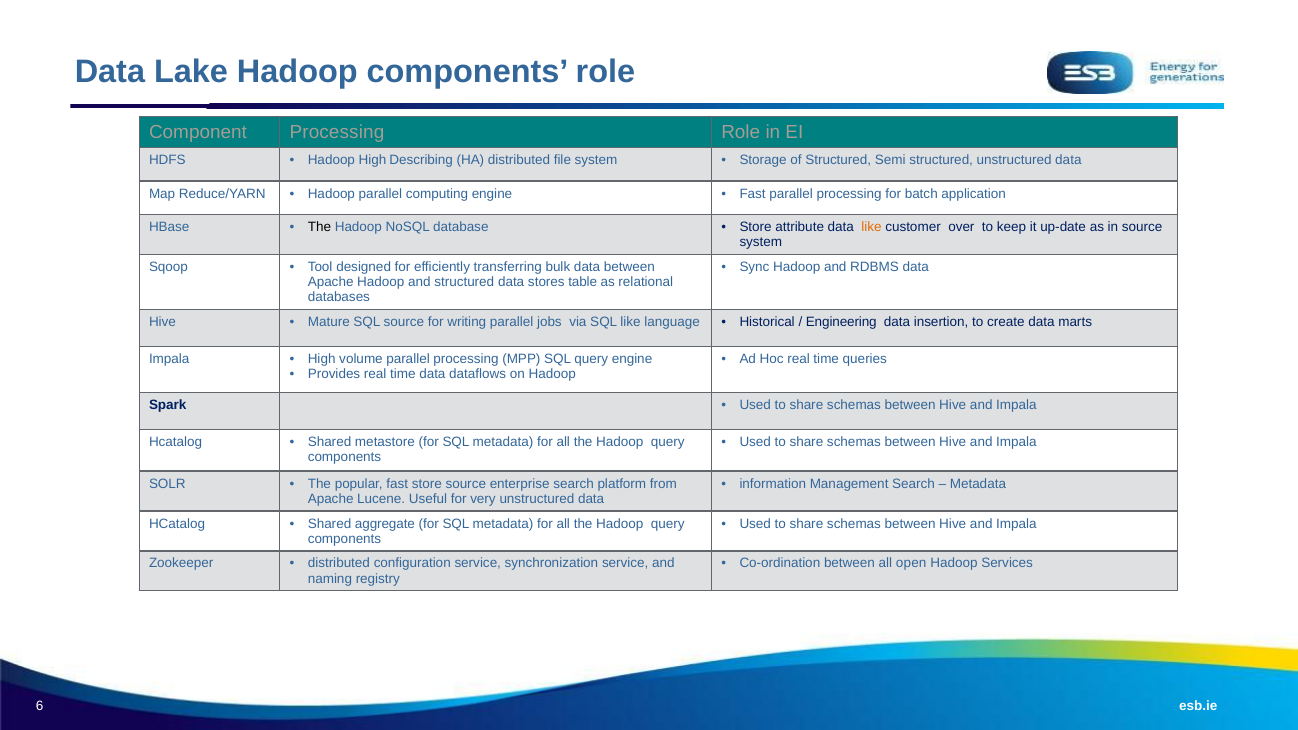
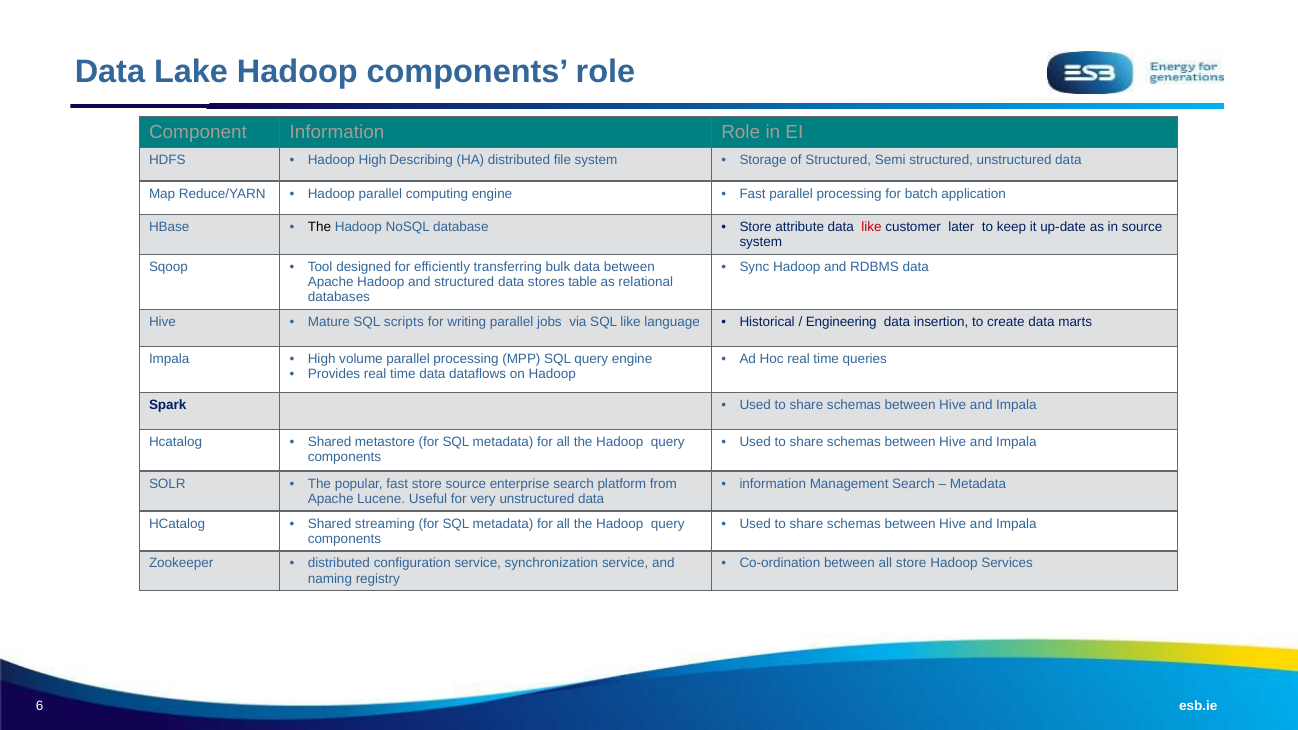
Component Processing: Processing -> Information (337, 132)
like colour: orange -> red (872, 227)
over: over -> later (961, 227)
SQL source: source -> scripts (404, 322)
aggregate: aggregate -> streaming (385, 524)
all open: open -> store (911, 564)
